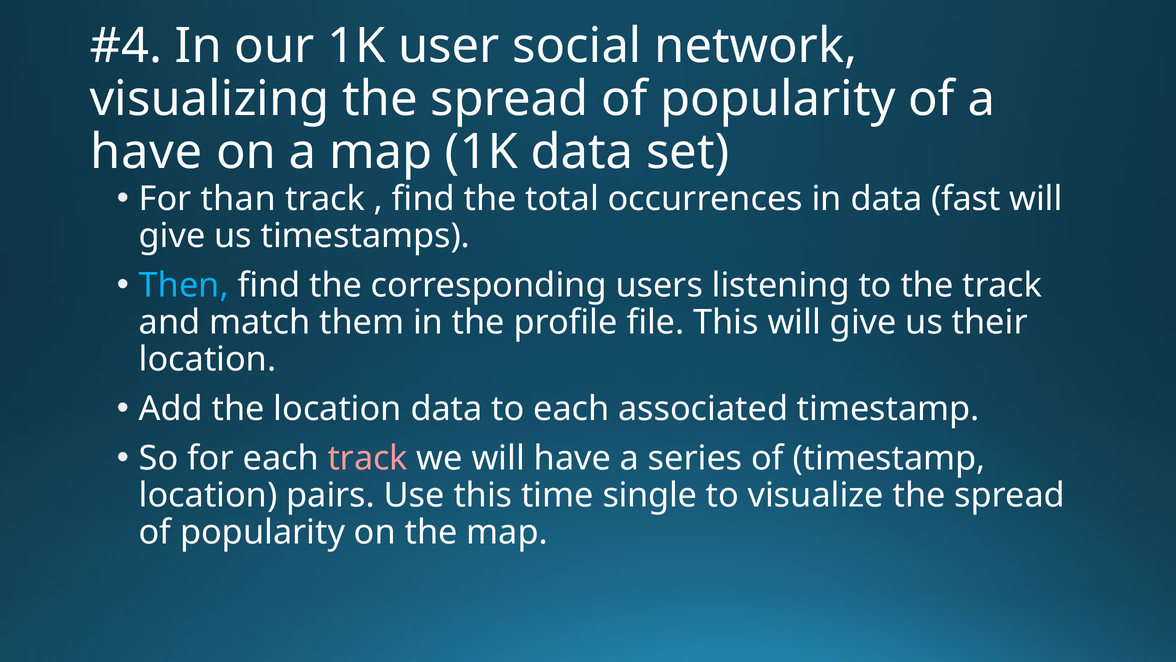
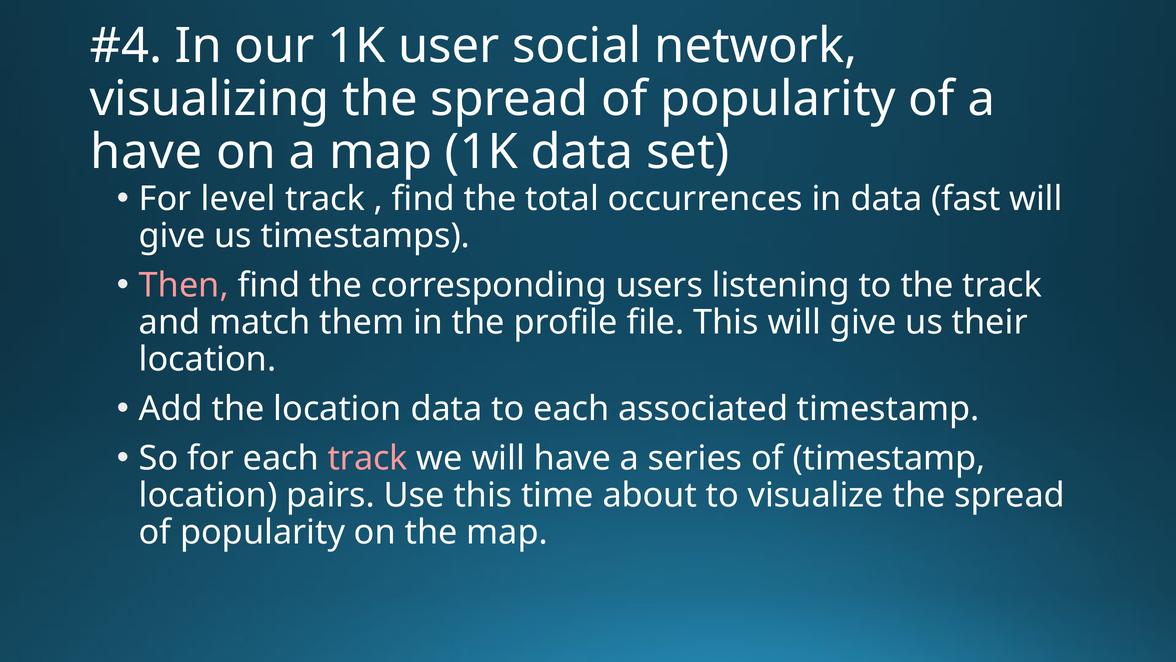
than: than -> level (238, 199)
Then colour: light blue -> pink (184, 285)
single: single -> about (650, 495)
